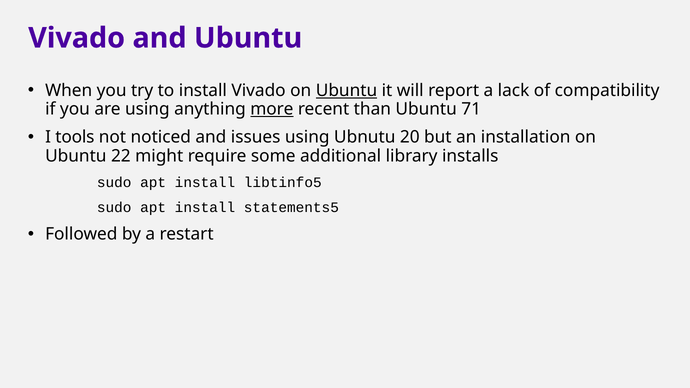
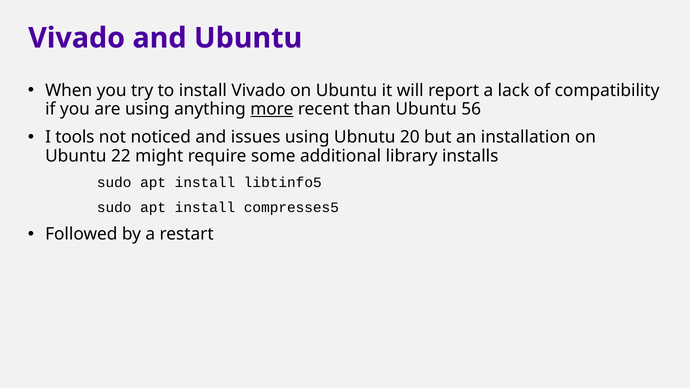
Ubuntu underline: present -> none (346, 90)
71: 71 -> 56 (471, 109)
statements5: statements5 -> compresses5 (291, 208)
